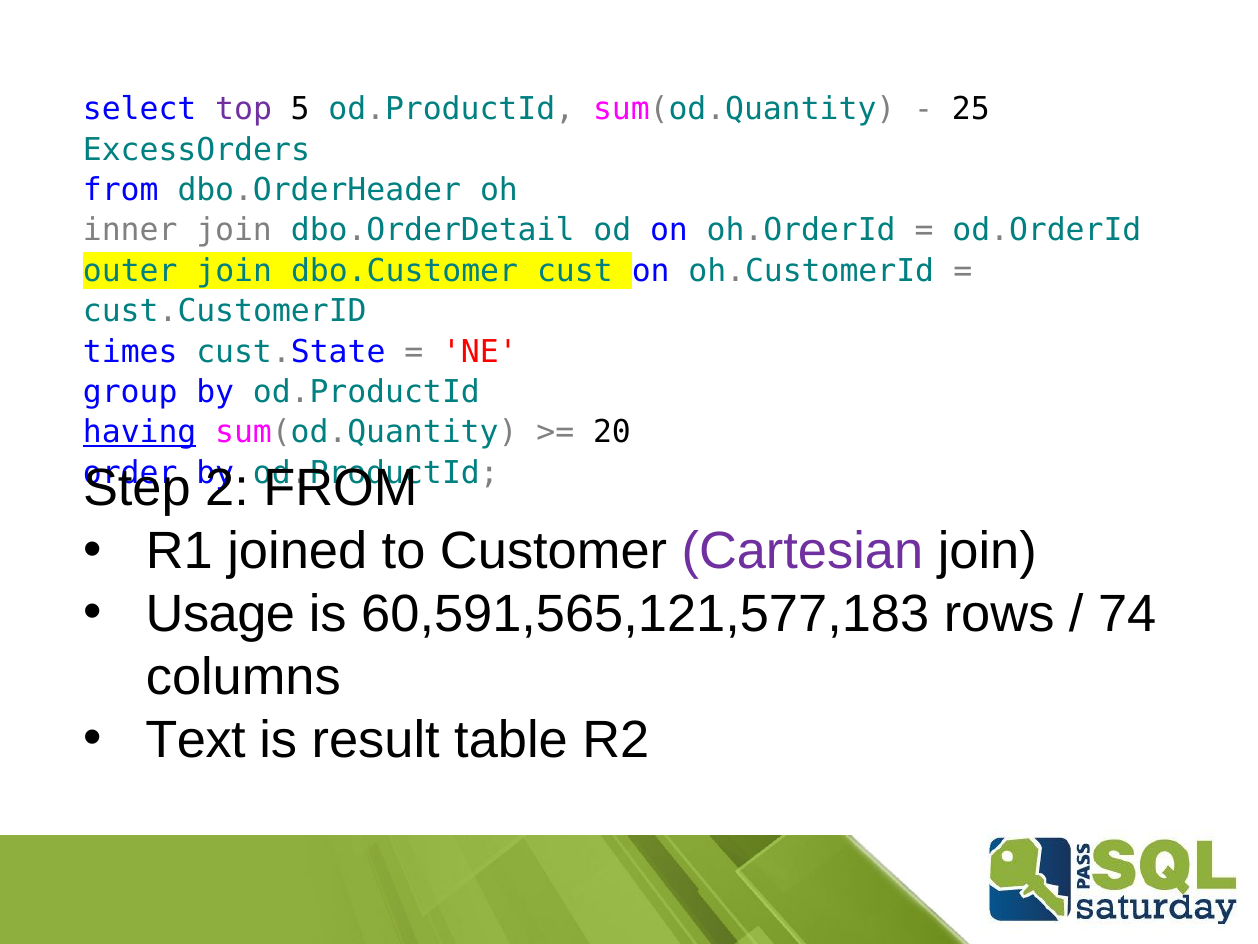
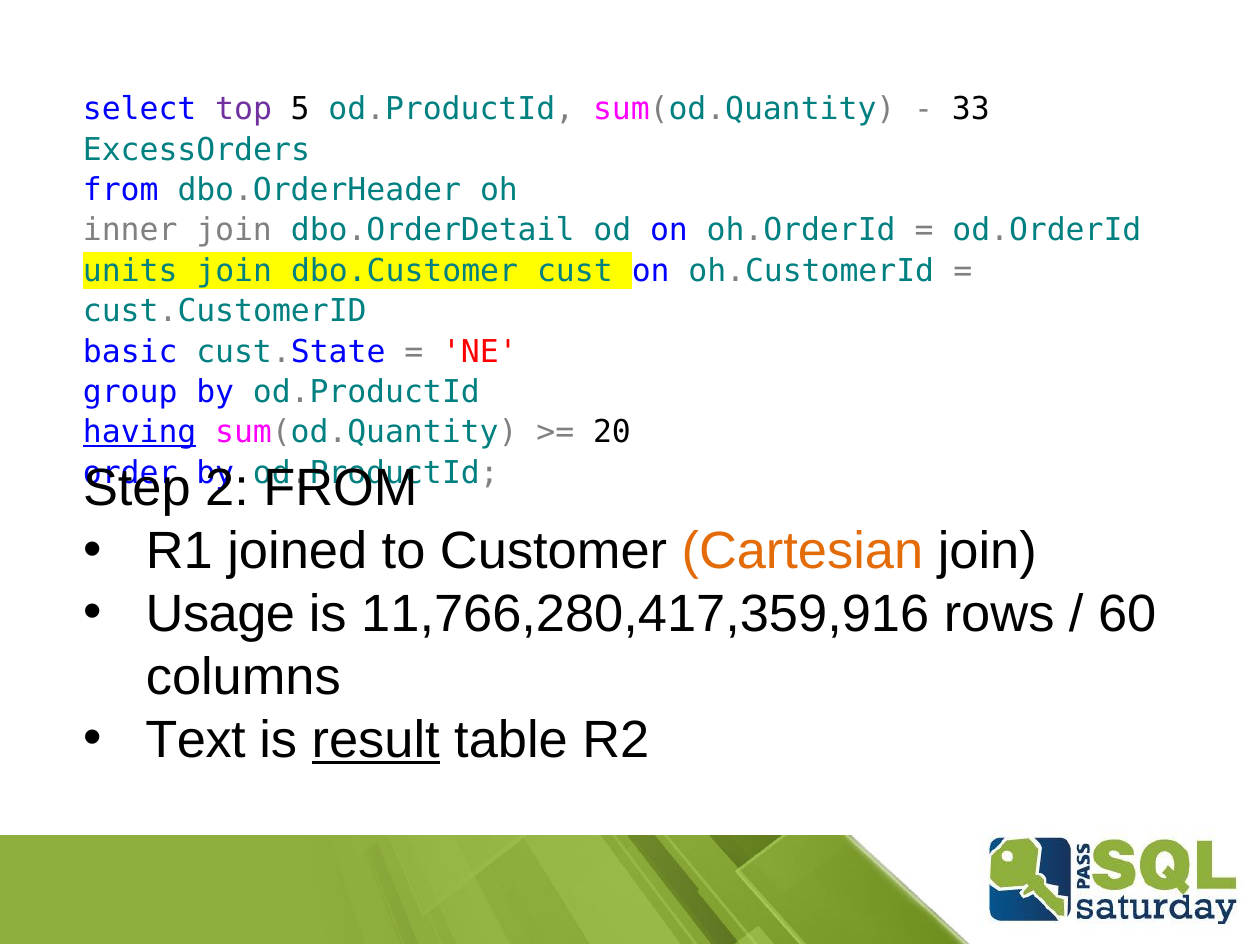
25: 25 -> 33 (971, 109)
outer: outer -> units (130, 271)
times: times -> basic (130, 352)
Cartesian colour: purple -> orange (802, 551)
60,591,565,121,577,183: 60,591,565,121,577,183 -> 11,766,280,417,359,916 (645, 614)
74: 74 -> 60 (1127, 614)
result underline: none -> present (376, 740)
